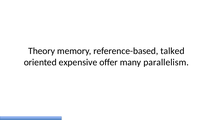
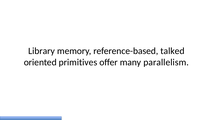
Theory: Theory -> Library (42, 51)
expensive: expensive -> primitives (78, 62)
